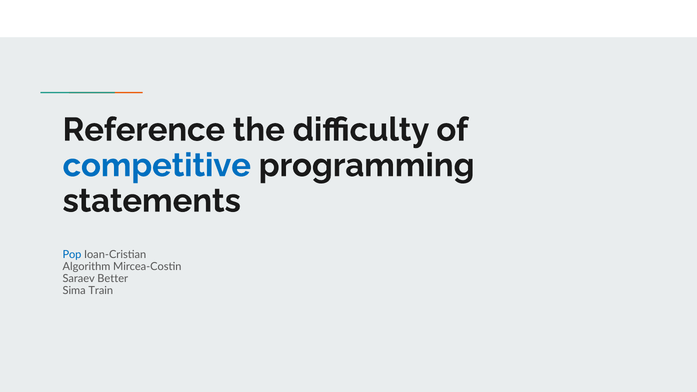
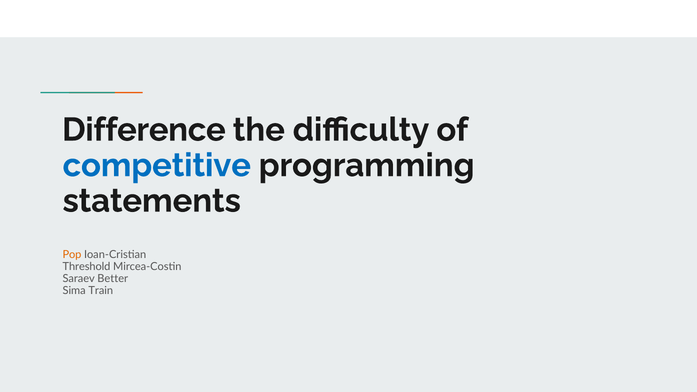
Reference: Reference -> Difference (144, 130)
Pop colour: blue -> orange (72, 255)
Algorithm: Algorithm -> Threshold (87, 267)
